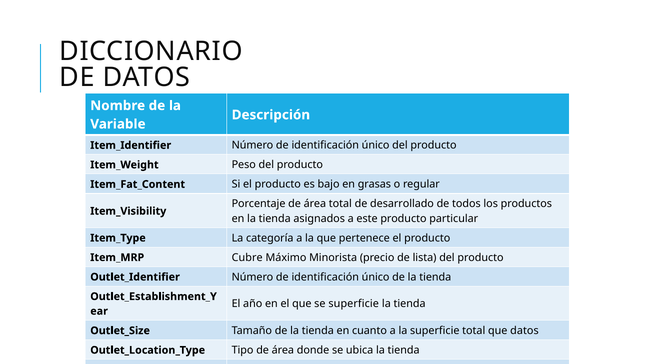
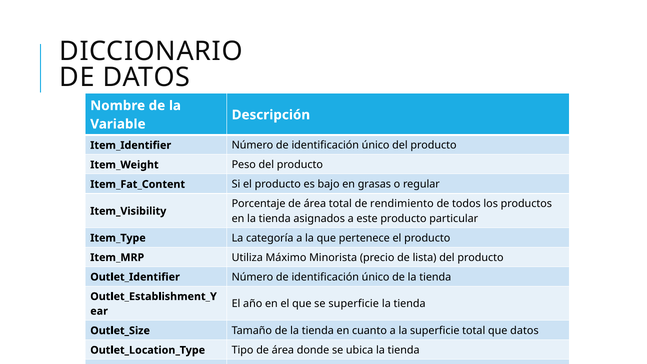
desarrollado: desarrollado -> rendimiento (402, 204)
Cubre: Cubre -> Utiliza (247, 257)
